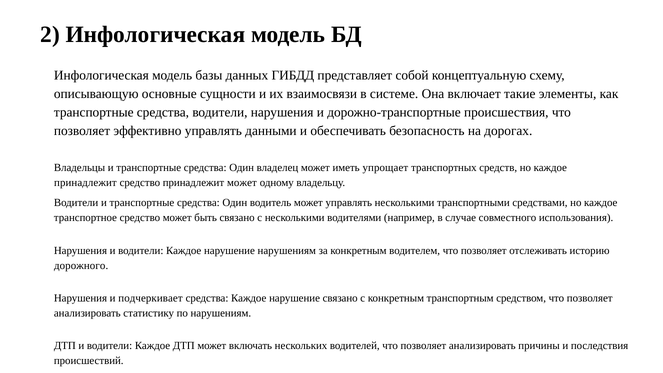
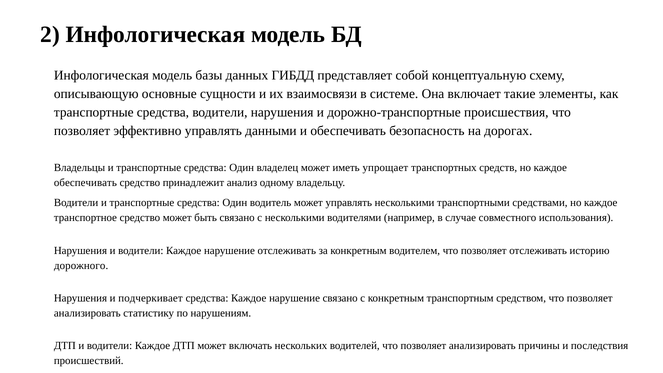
принадлежит: принадлежит -> обеспечивать (85, 183)
принадлежит может: может -> анализ (242, 183)
нарушение нарушениям: нарушениям -> отслеживать (287, 250)
